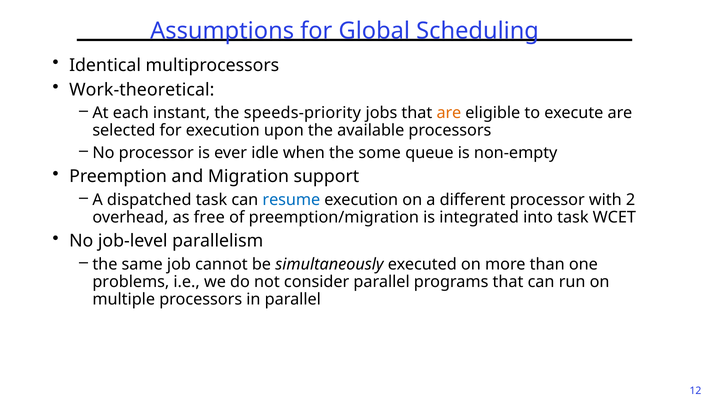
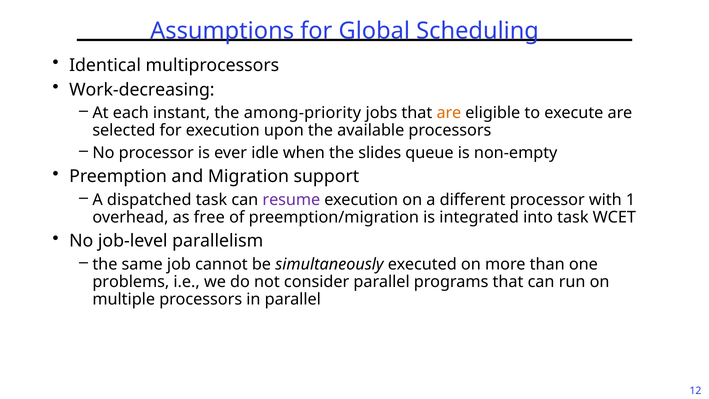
Work-theoretical: Work-theoretical -> Work-decreasing (142, 90)
speeds-priority: speeds-priority -> among-priority (302, 113)
some: some -> slides (380, 153)
resume colour: blue -> purple (291, 200)
2: 2 -> 1 (631, 200)
